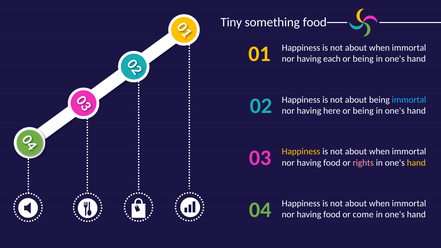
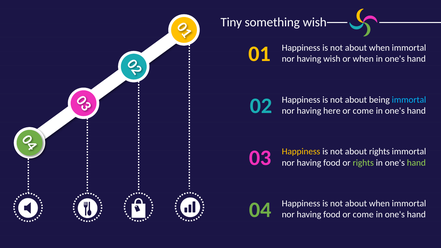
something food: food -> wish (315, 22)
having each: each -> wish (332, 59)
being: being -> when (363, 59)
being: being -> come (363, 111)
when: when -> rights (379, 152)
rights colour: pink -> light green (363, 163)
hand colour: yellow -> light green (416, 163)
